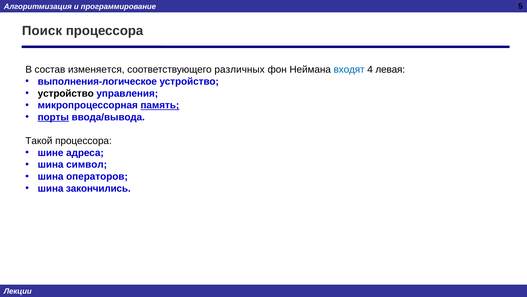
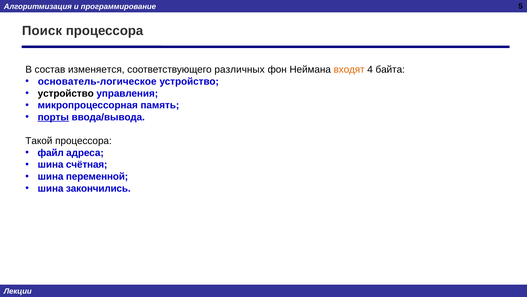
входят colour: blue -> orange (349, 70)
левая: левая -> байта (390, 70)
выполнения-логическое: выполнения-логическое -> основатель-логическое (97, 81)
память underline: present -> none (160, 105)
шине: шине -> файл (51, 153)
символ: символ -> счётная (87, 164)
операторов: операторов -> переменной (97, 176)
